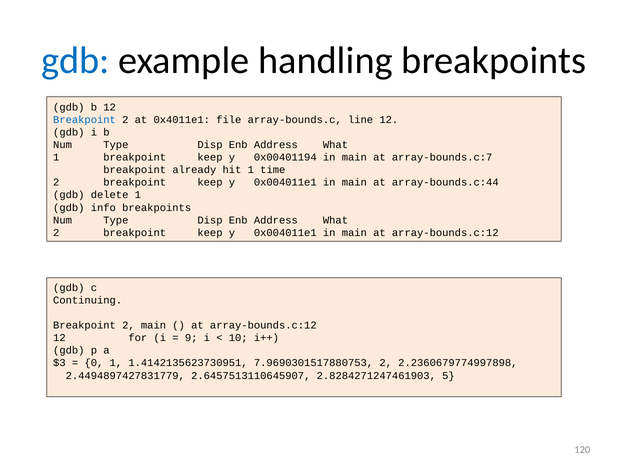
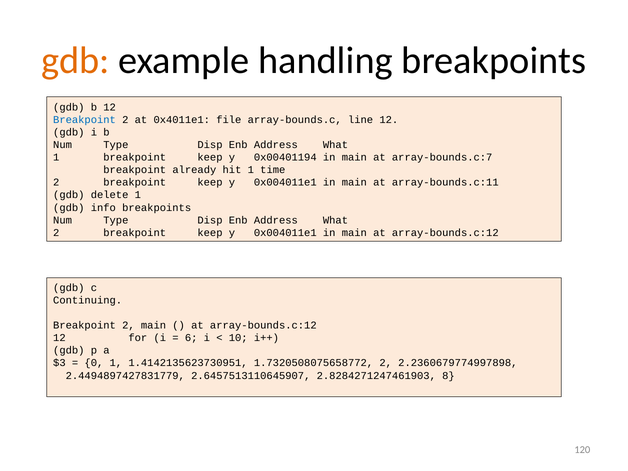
gdb colour: blue -> orange (75, 61)
array-bounds.c:44: array-bounds.c:44 -> array-bounds.c:11 (445, 182)
9: 9 -> 6 (191, 338)
7.9690301517880753: 7.9690301517880753 -> 1.7320508075658772 (314, 363)
5: 5 -> 8 (448, 376)
